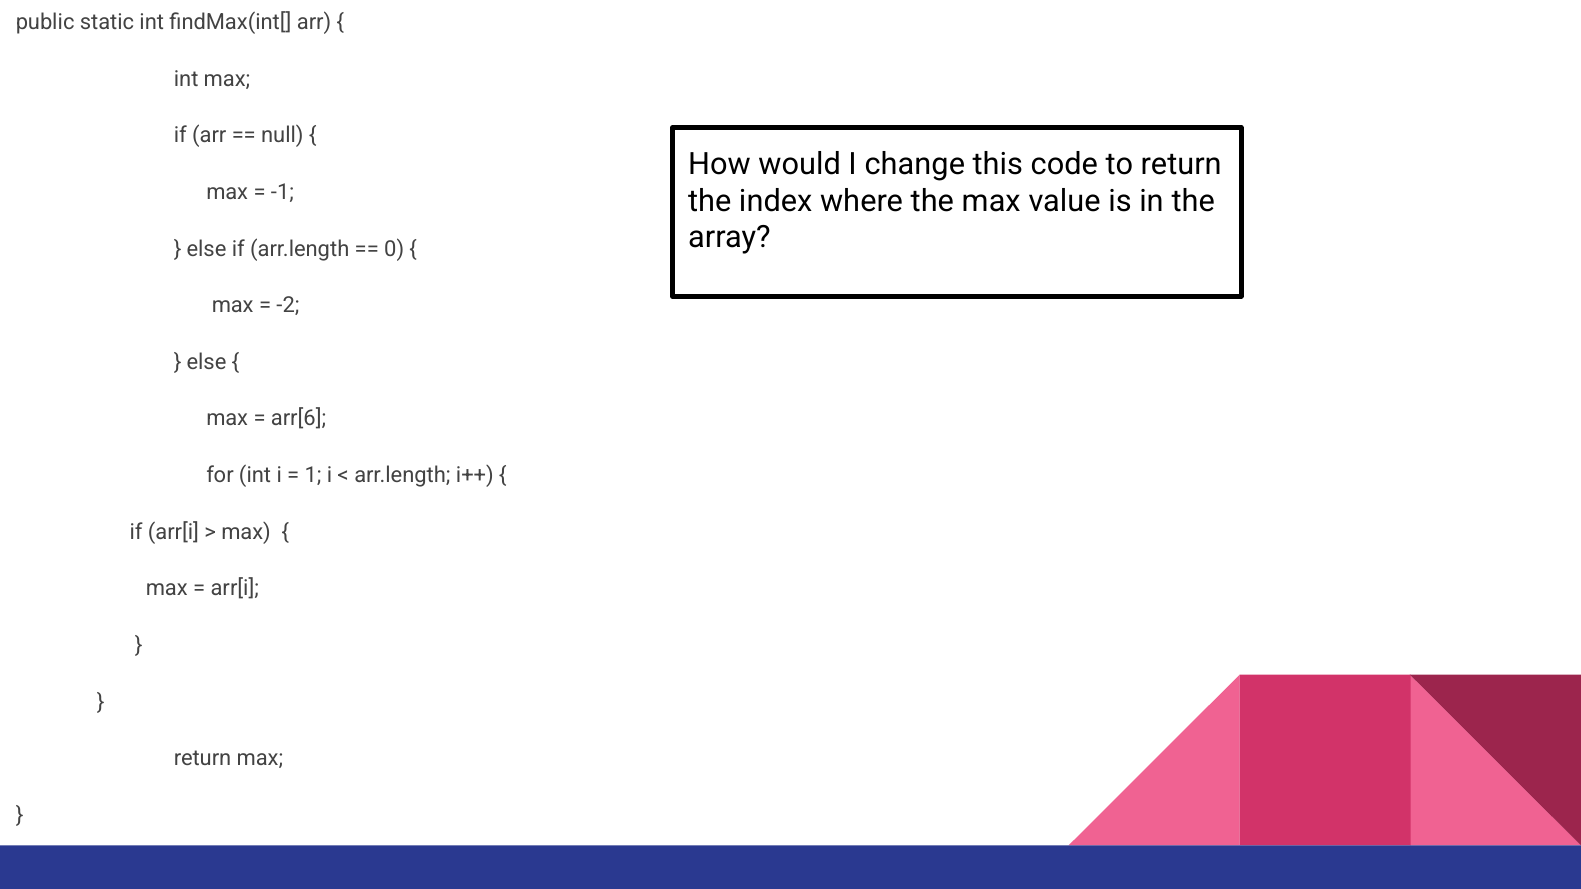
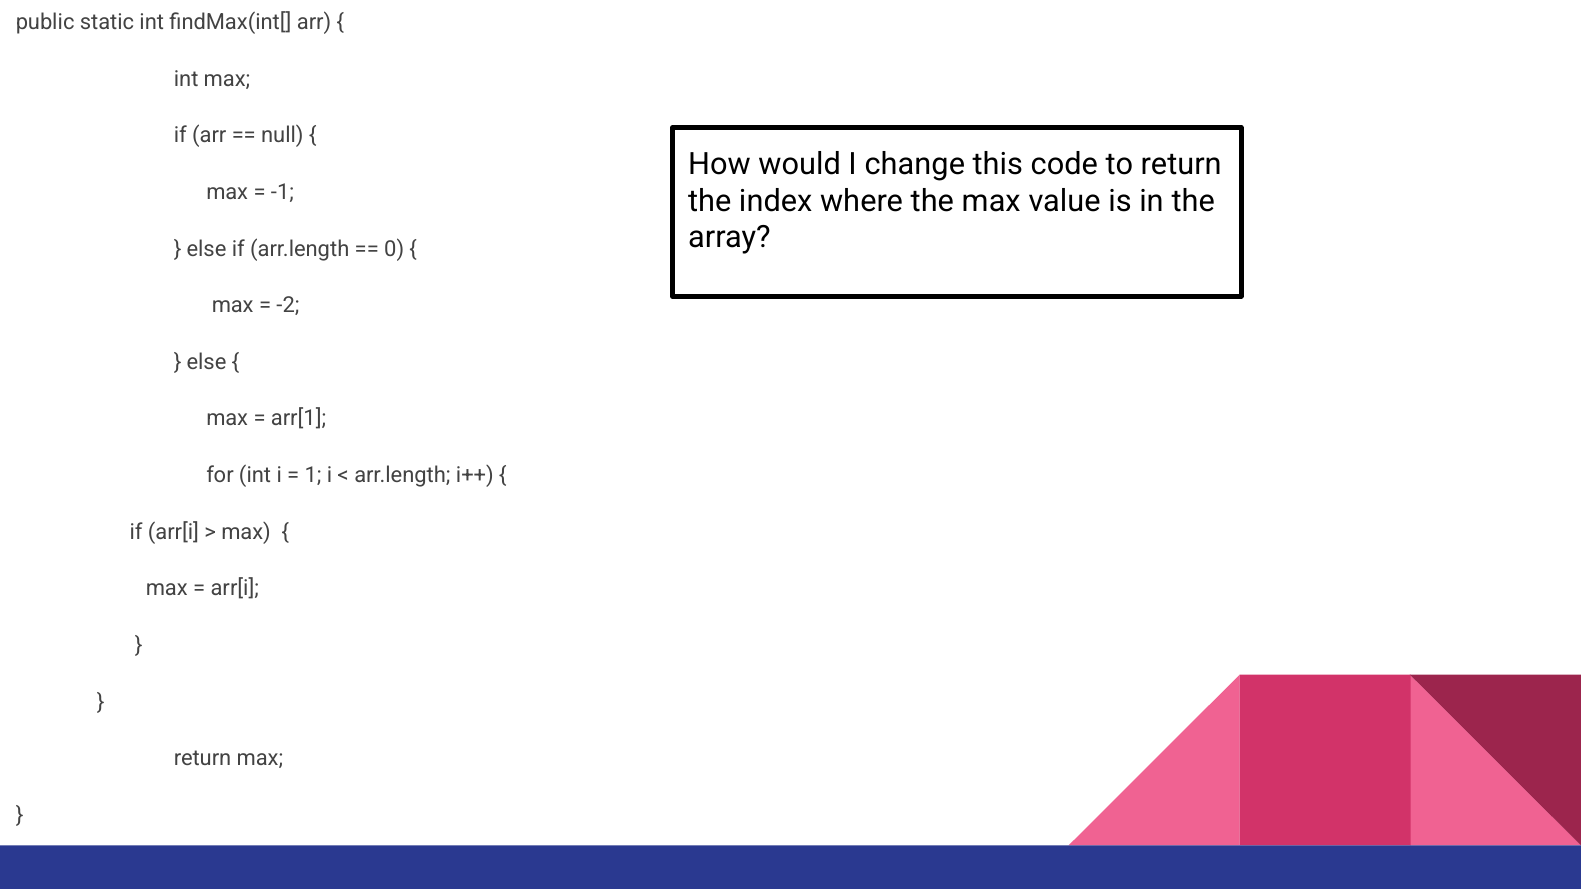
arr[6: arr[6 -> arr[1 (299, 419)
